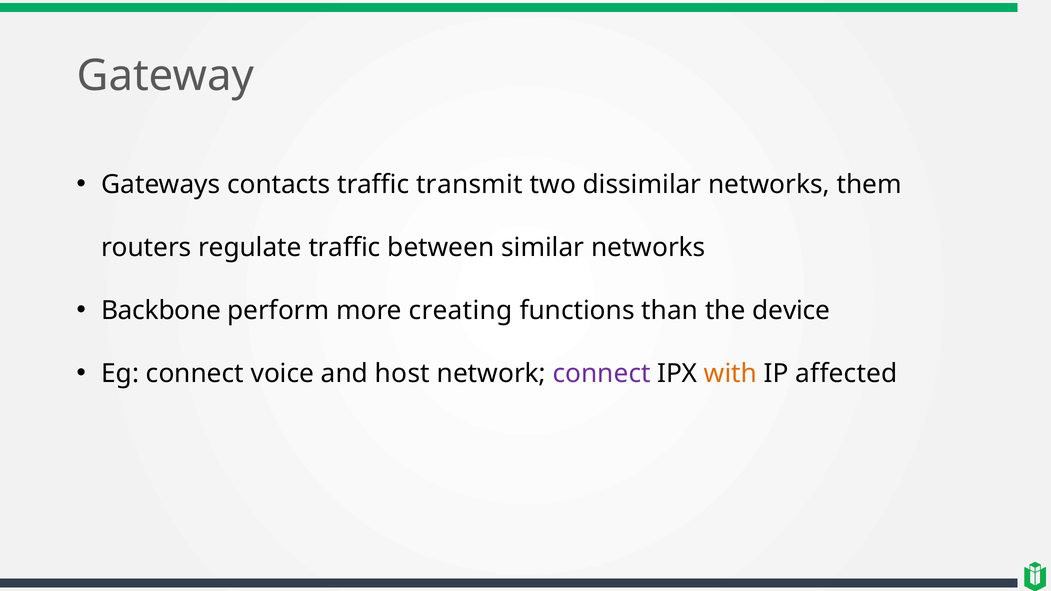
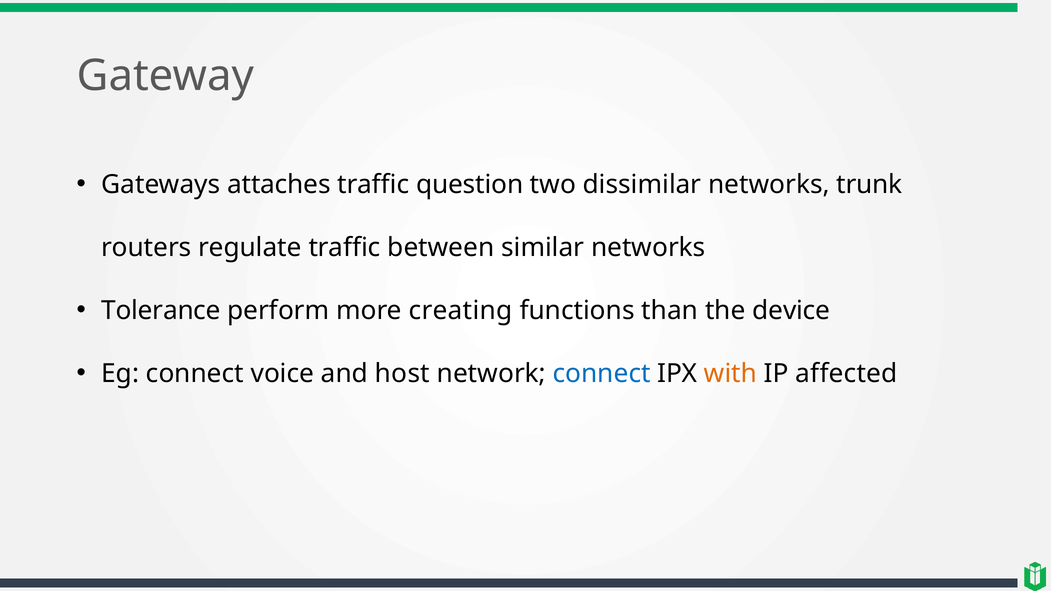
contacts: contacts -> attaches (279, 185)
transmit: transmit -> question (470, 185)
them: them -> trunk (869, 185)
Backbone: Backbone -> Tolerance (161, 311)
connect colour: purple -> blue (602, 374)
